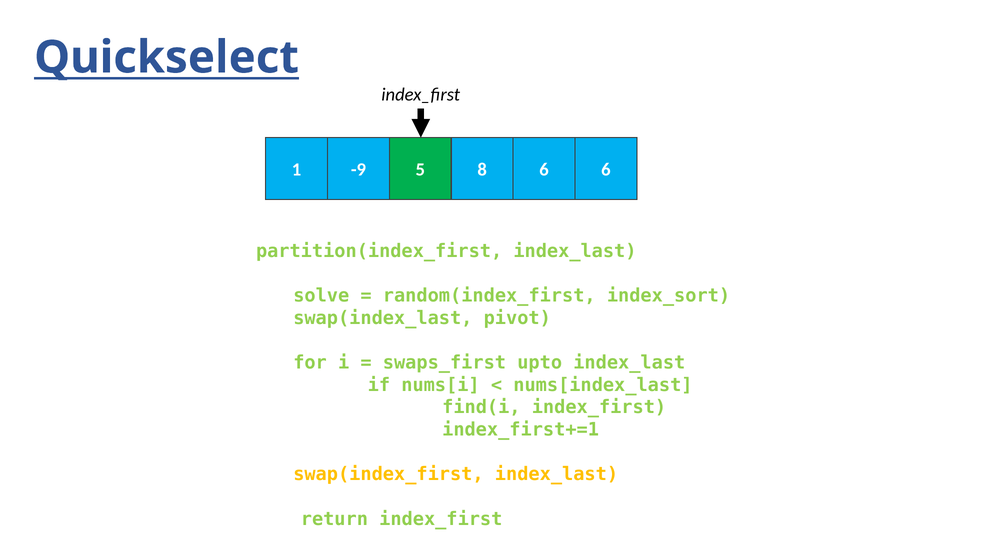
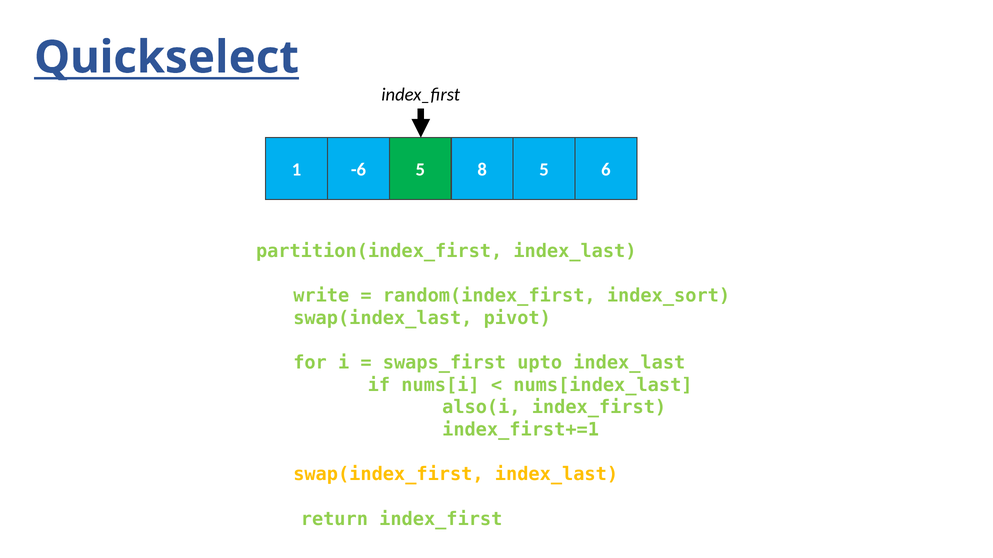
-9: -9 -> -6 (358, 170)
8 6: 6 -> 5 (544, 170)
solve: solve -> write (321, 296)
find(i: find(i -> also(i (481, 408)
